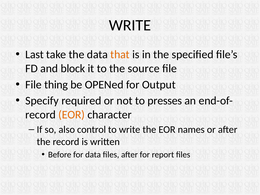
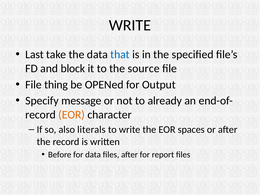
that colour: orange -> blue (120, 55)
required: required -> message (81, 101)
presses: presses -> already (165, 101)
control: control -> literals (91, 130)
names: names -> spaces (191, 130)
